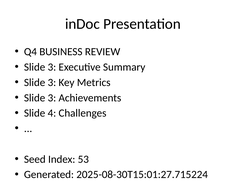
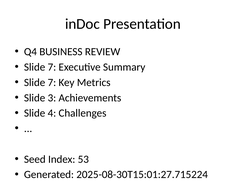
3: 3 -> 7 (52, 67)
3: 3 -> 7 (52, 82)
